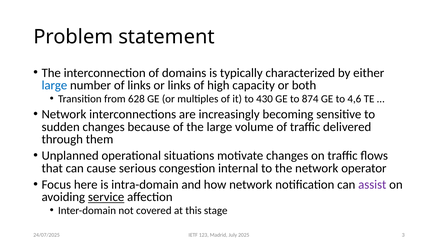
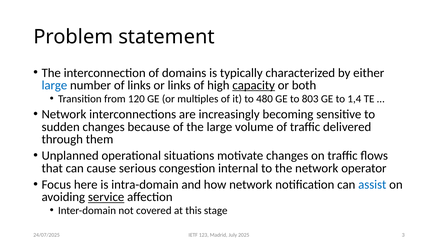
capacity underline: none -> present (254, 85)
628: 628 -> 120 (136, 99)
430: 430 -> 480 (265, 99)
874: 874 -> 803 (310, 99)
4,6: 4,6 -> 1,4 (354, 99)
assist colour: purple -> blue (372, 185)
